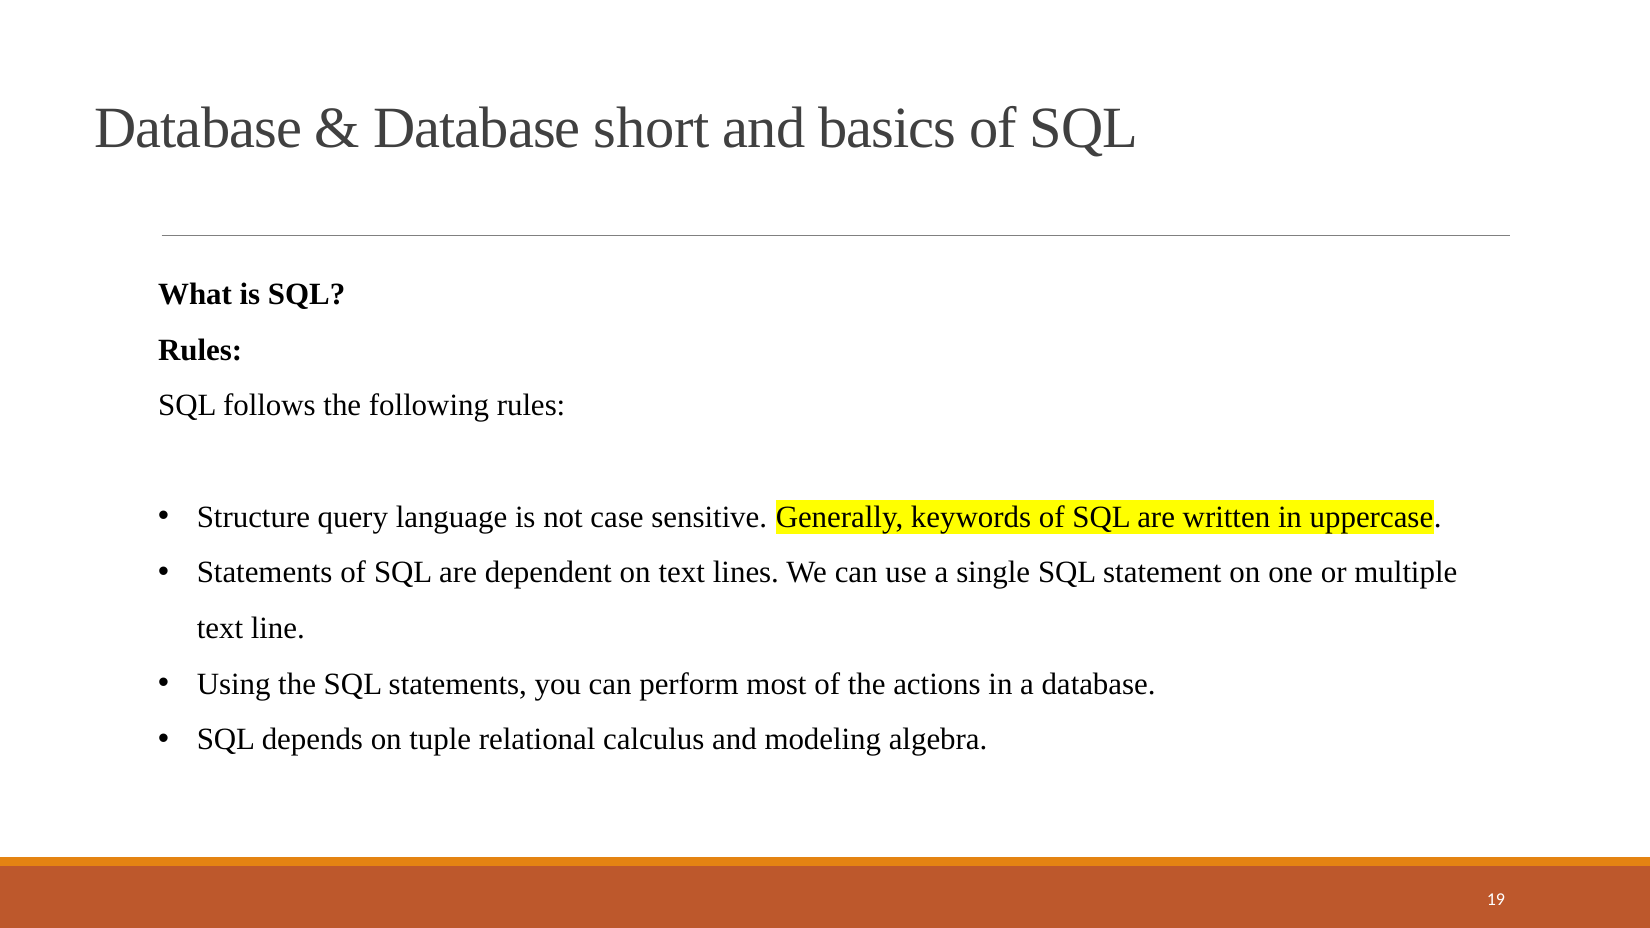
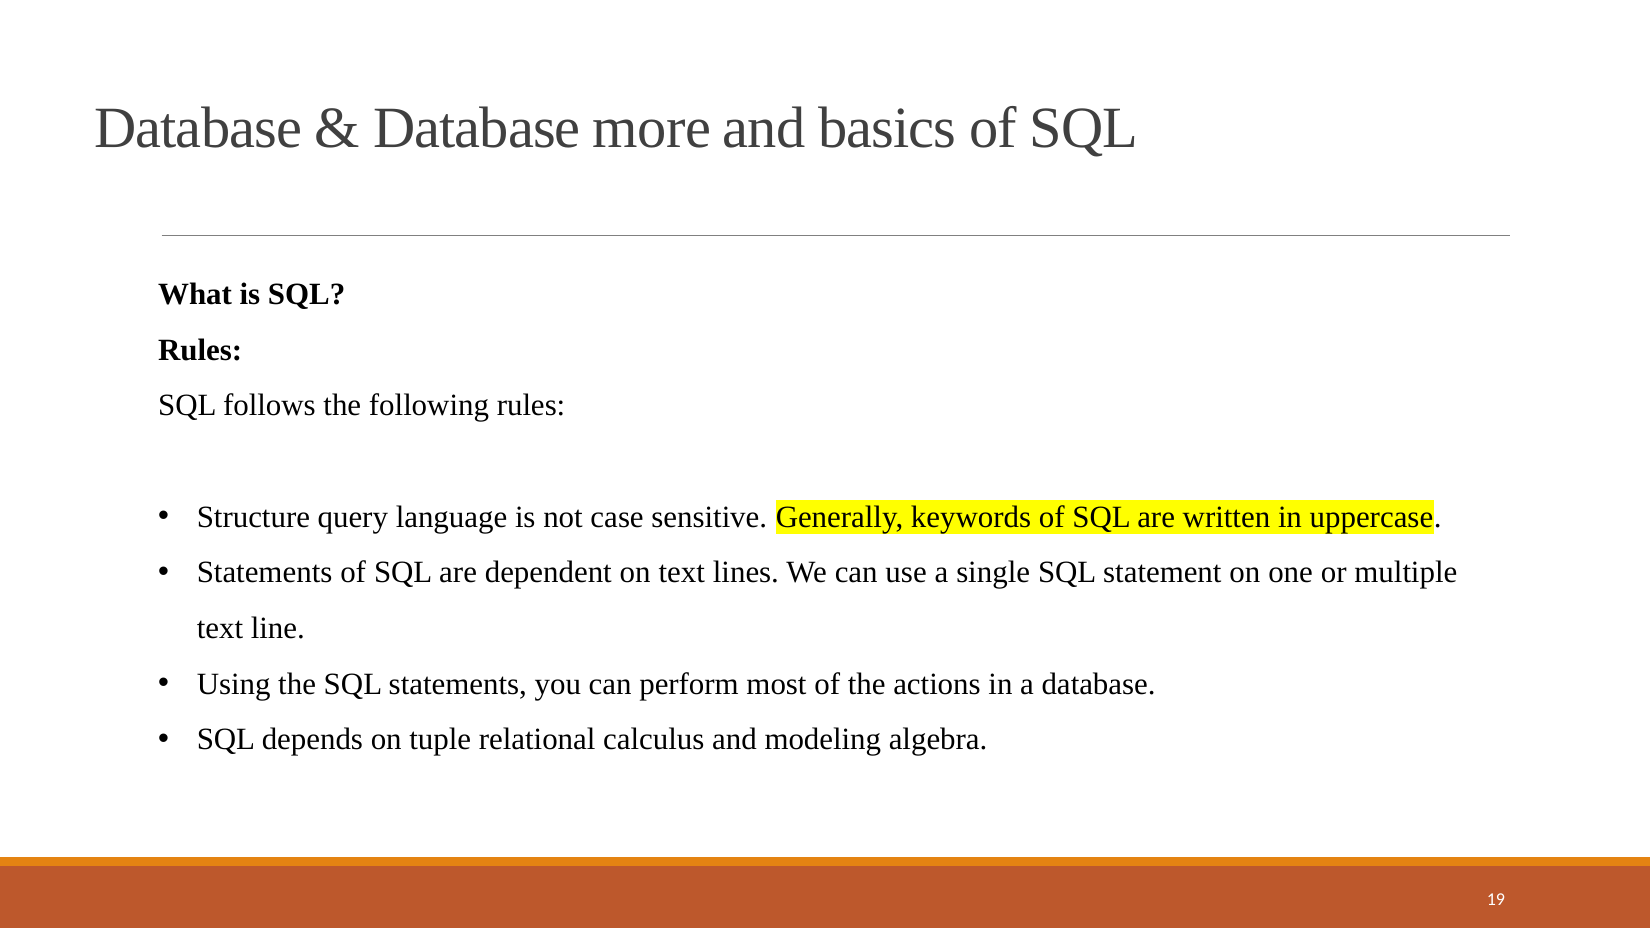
short: short -> more (652, 128)
